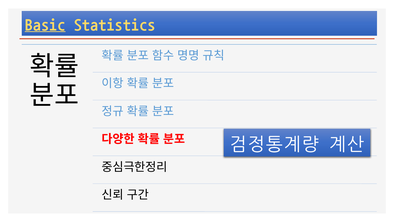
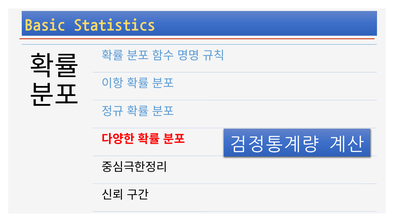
Basic underline: present -> none (45, 25)
